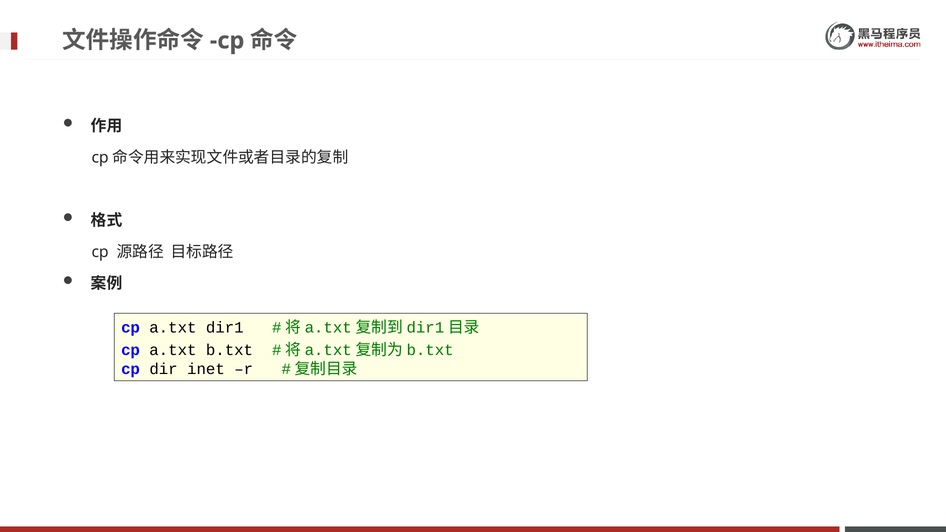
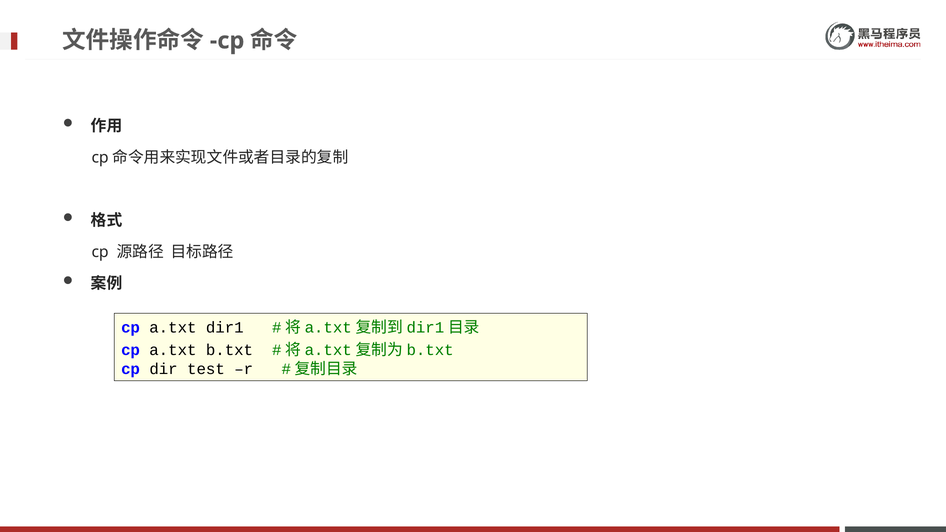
inet: inet -> test (206, 369)
